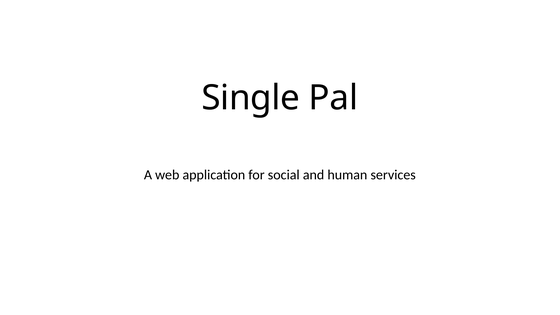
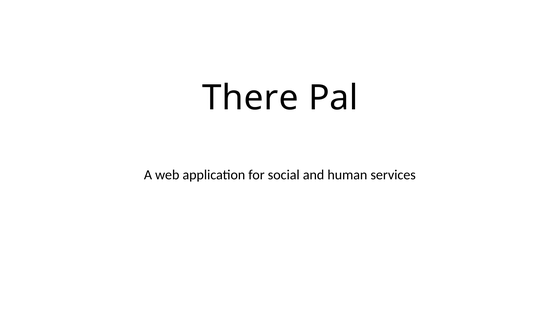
Single: Single -> There (250, 98)
